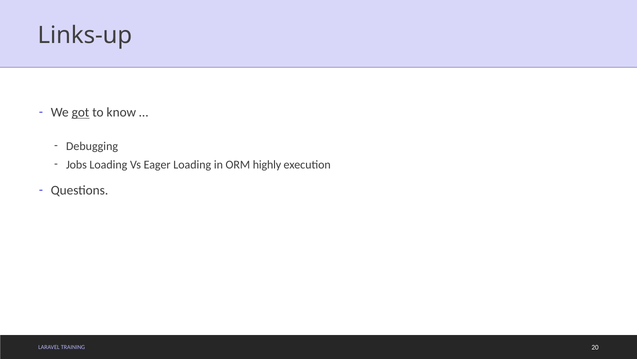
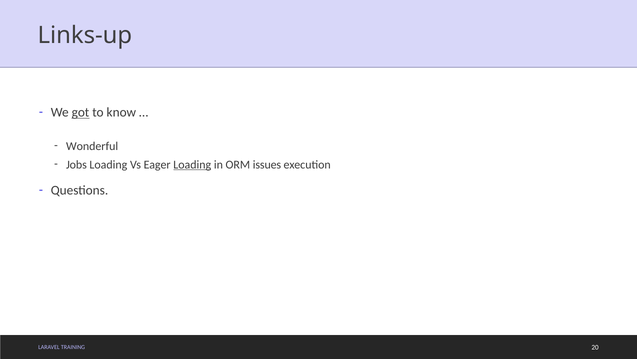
Debugging: Debugging -> Wonderful (92, 146)
Loading underline: none -> present (192, 164)
highly: highly -> issues (267, 164)
